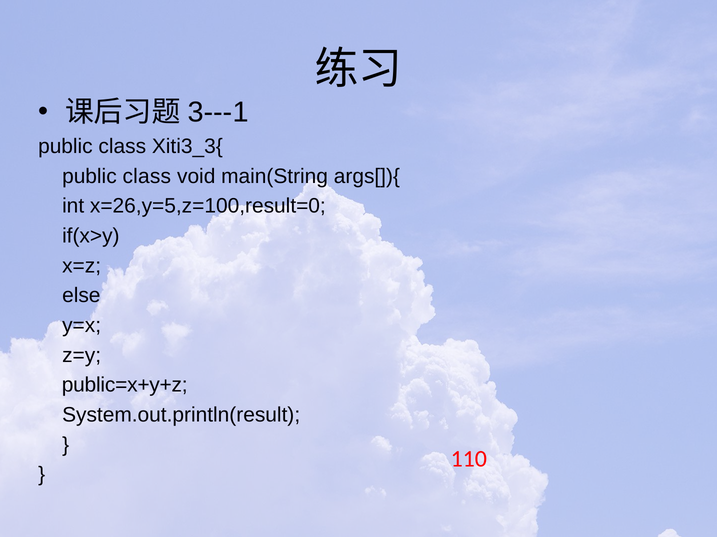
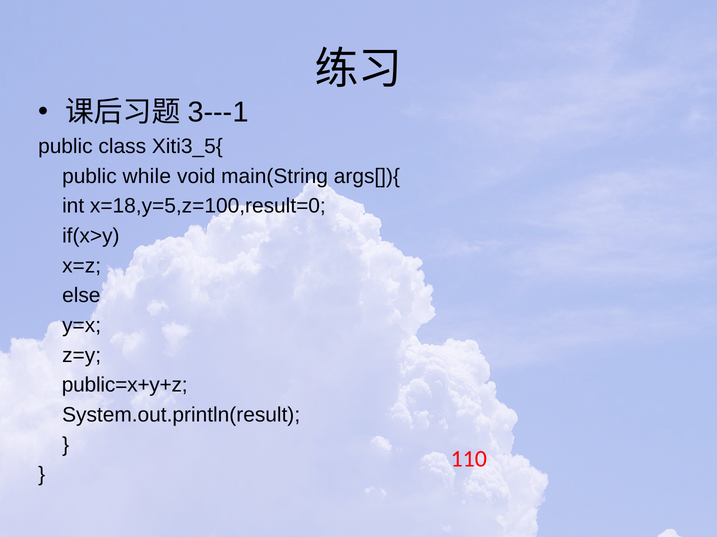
Xiti3_3{: Xiti3_3{ -> Xiti3_5{ (187, 147)
class: class -> while (147, 177)
x=26,y=5,z=100,result=0: x=26,y=5,z=100,result=0 -> x=18,y=5,z=100,result=0 (208, 206)
